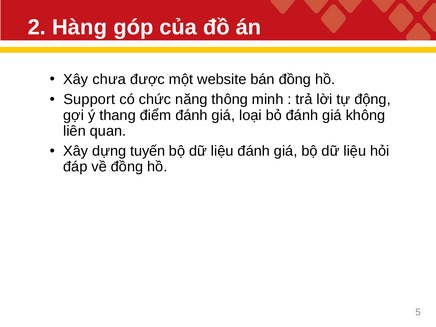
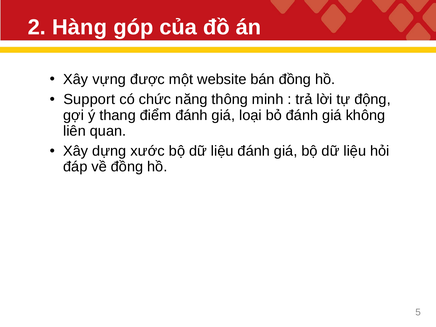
chưa: chưa -> vựng (109, 79)
tuyến: tuyến -> xước (148, 151)
